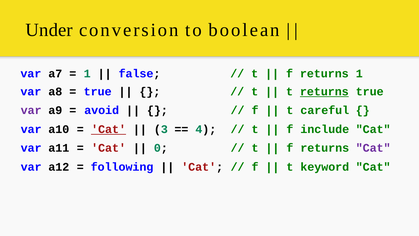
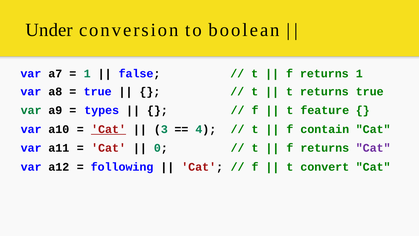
returns underline: present -> none (324, 92)
var colour: purple -> green (31, 110)
avoid: avoid -> types (102, 110)
careful: careful -> feature (325, 110)
include: include -> contain (325, 129)
keyword: keyword -> convert (325, 167)
